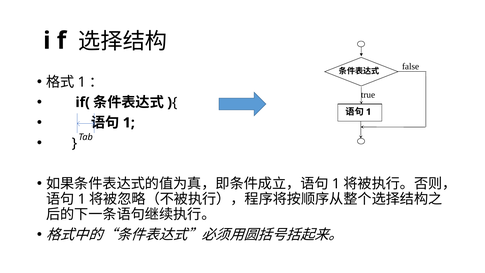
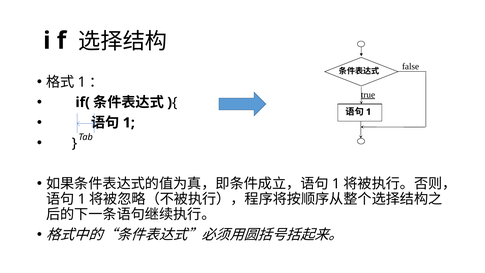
true underline: none -> present (368, 95)
